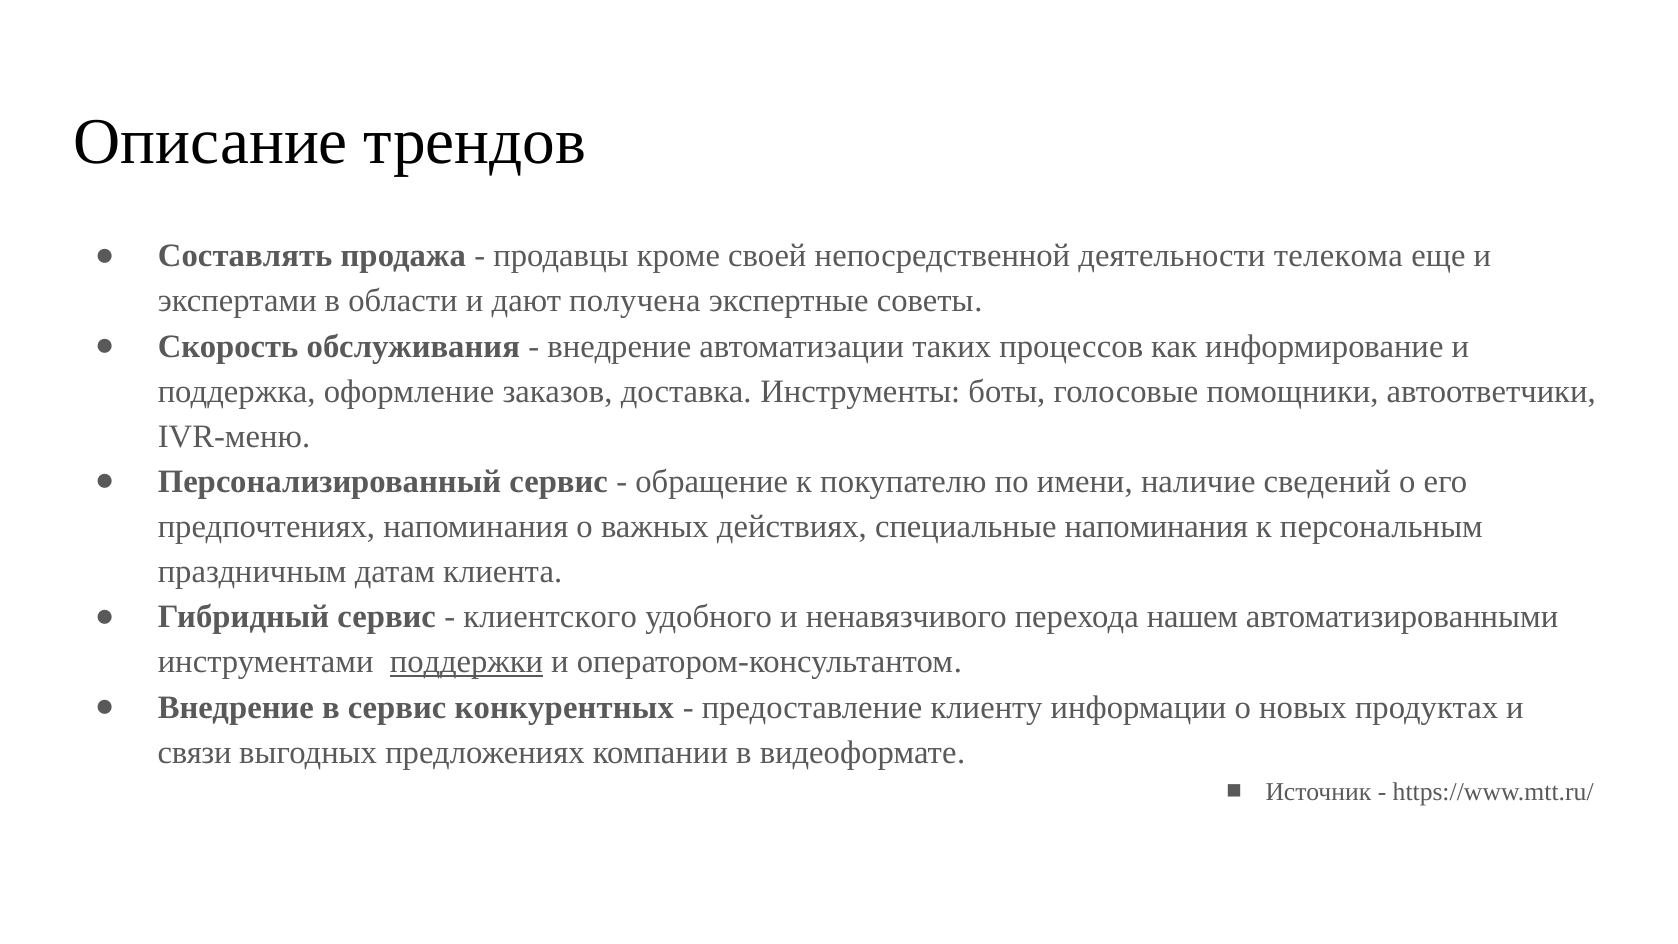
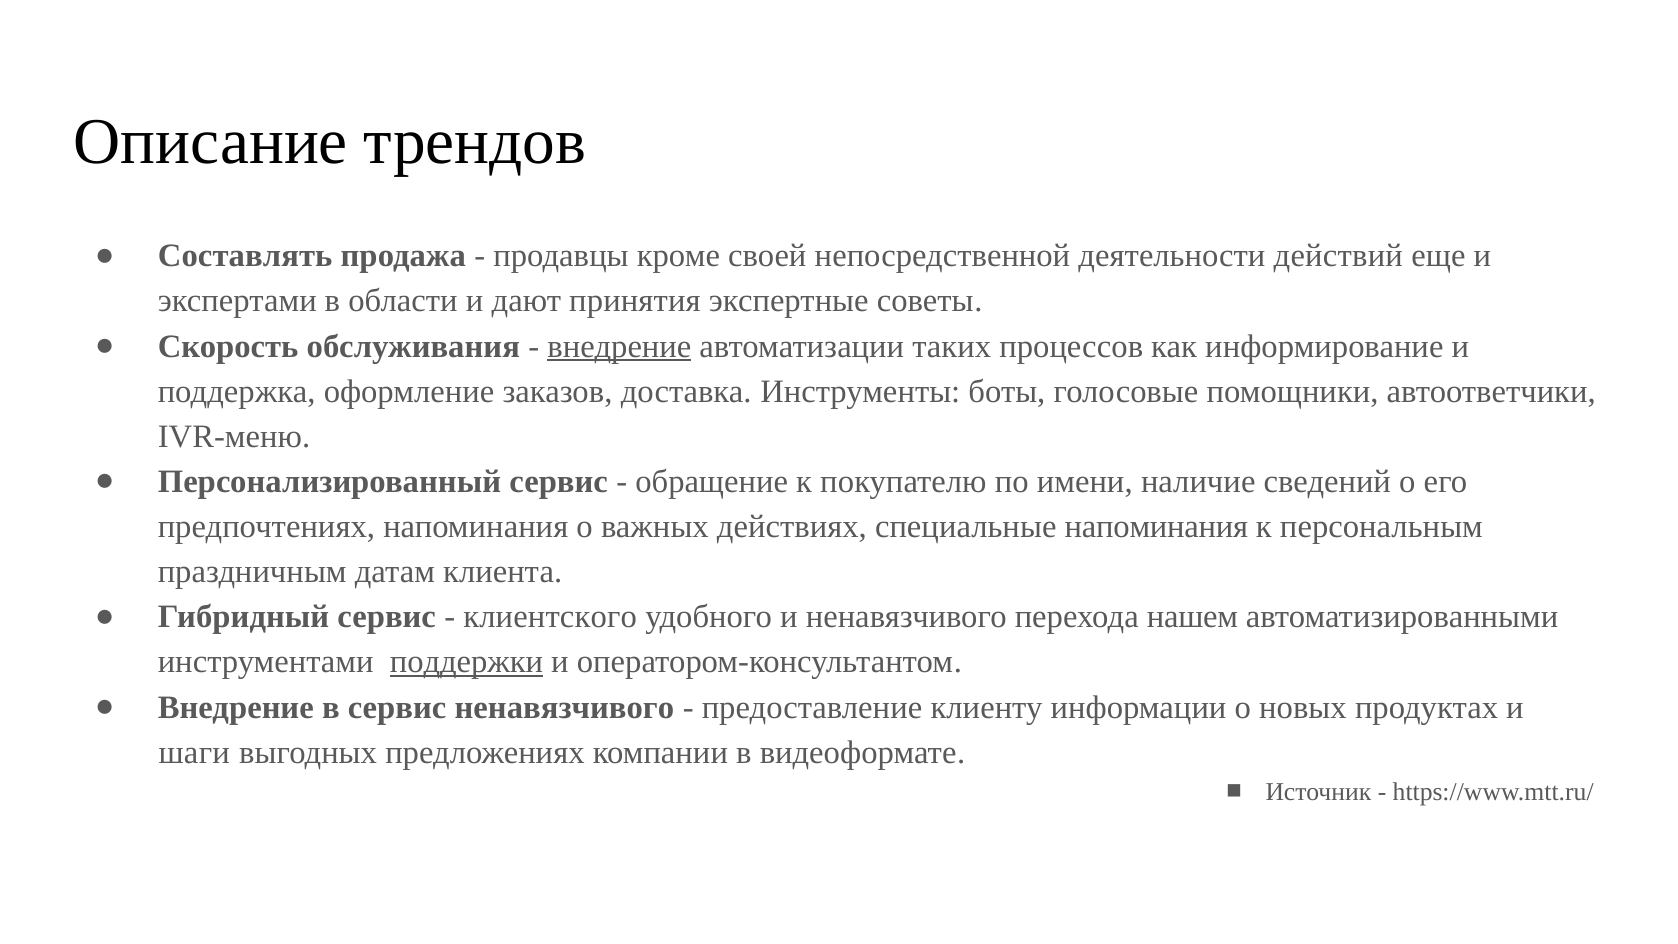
телекома: телекома -> действий (1338, 256)
получена: получена -> принятия (635, 301)
внедрение underline: none -> present (619, 346)
сервис конкурентных: конкурентных -> ненавязчивого (564, 707)
связи: связи -> шаги (194, 752)
